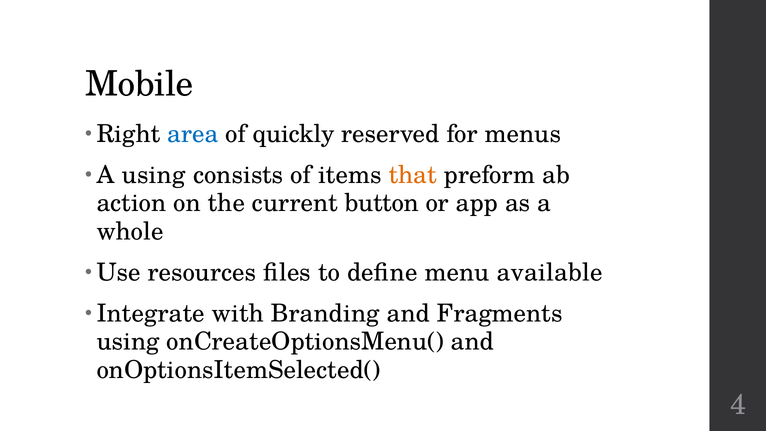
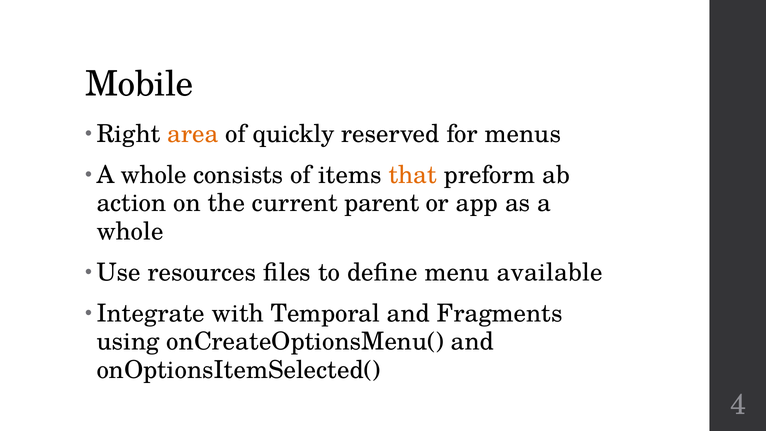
area colour: blue -> orange (193, 134)
using: using -> whole (154, 175)
button: button -> parent (382, 203)
Branding: Branding -> Temporal (325, 313)
